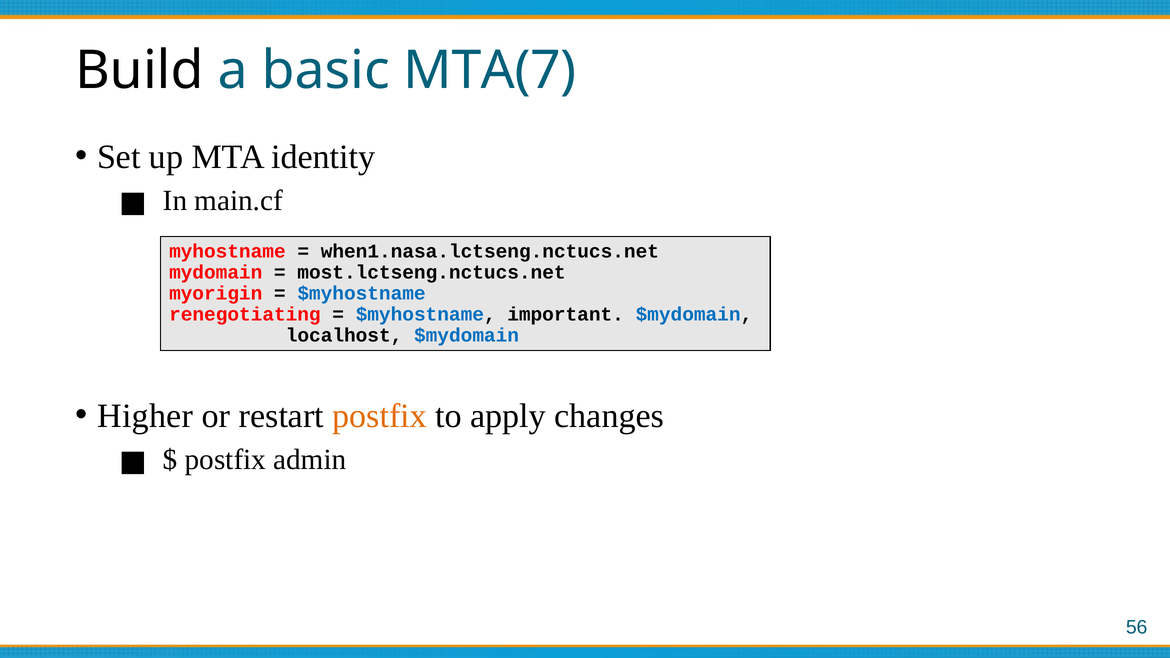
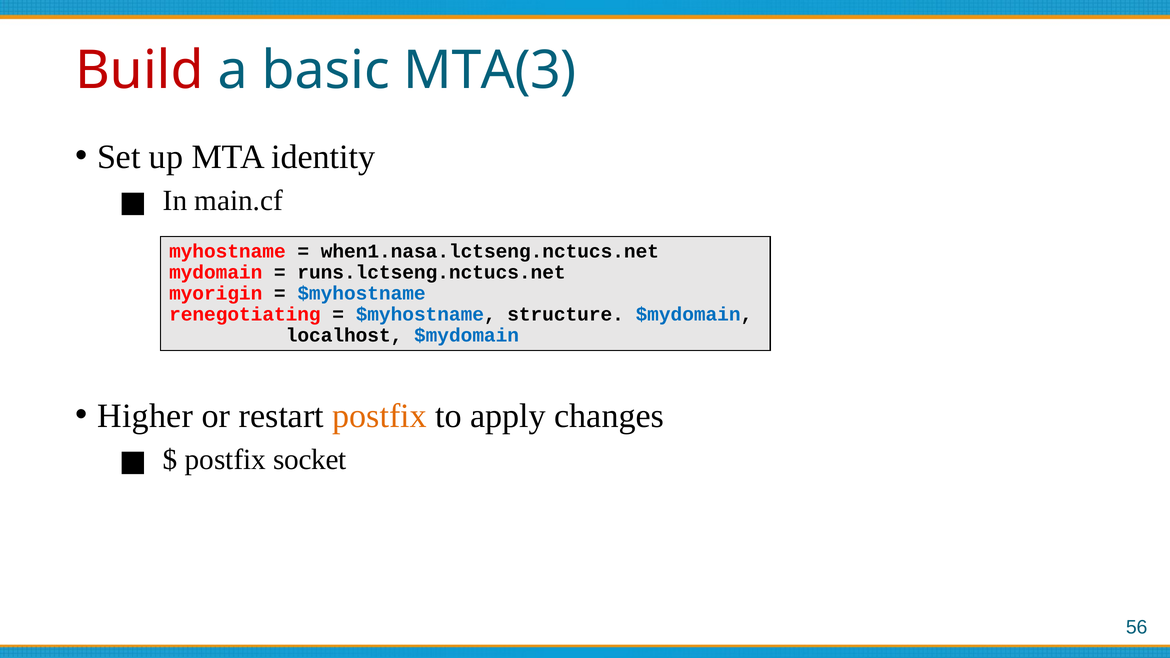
Build colour: black -> red (139, 71)
MTA(7: MTA(7 -> MTA(3 (490, 71)
most.lctseng.nctucs.net: most.lctseng.nctucs.net -> runs.lctseng.nctucs.net (431, 273)
important: important -> structure (566, 315)
admin: admin -> socket (310, 460)
